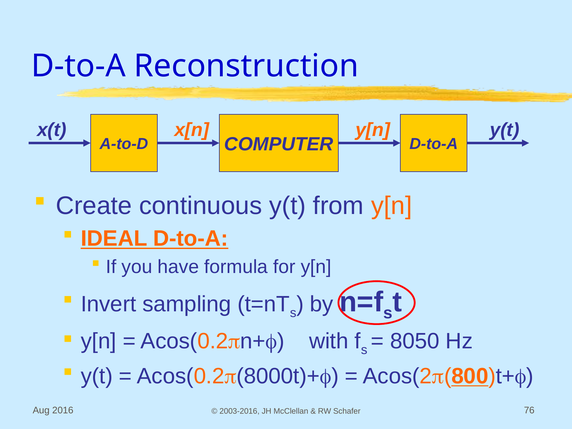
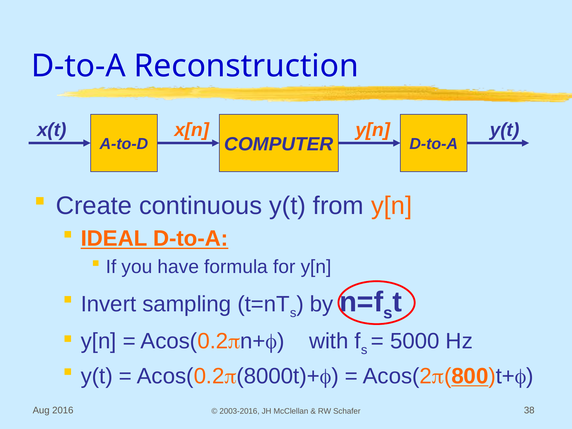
8050: 8050 -> 5000 (415, 341)
76: 76 -> 38 (529, 410)
